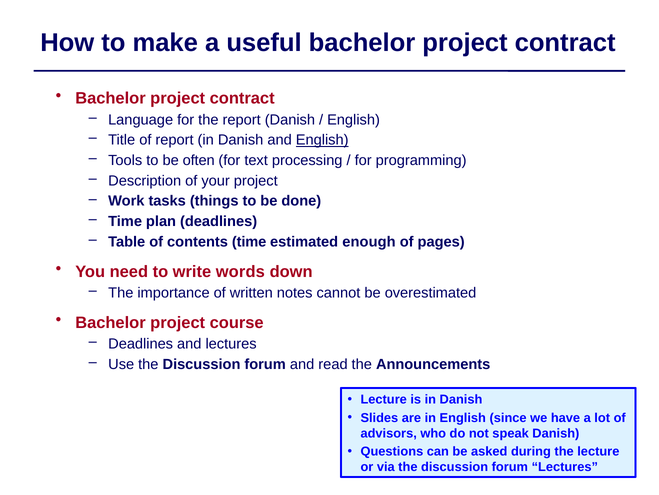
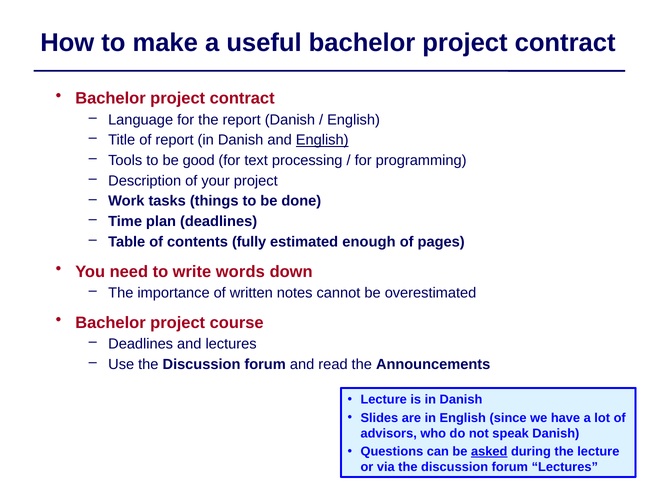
often: often -> good (199, 160)
contents time: time -> fully (249, 241)
asked underline: none -> present (489, 451)
